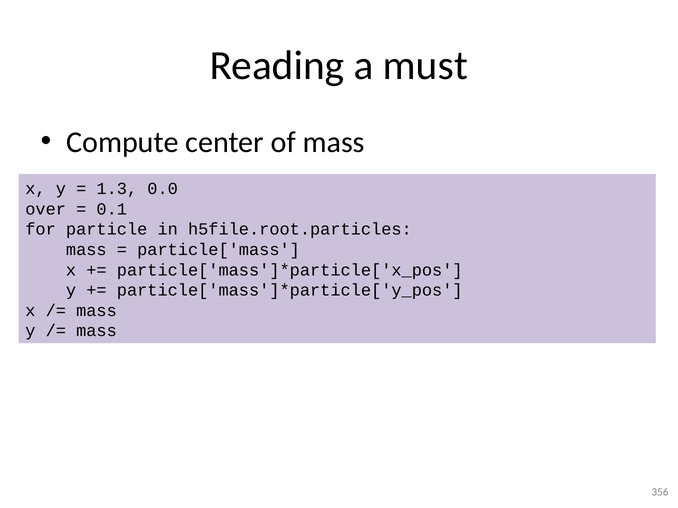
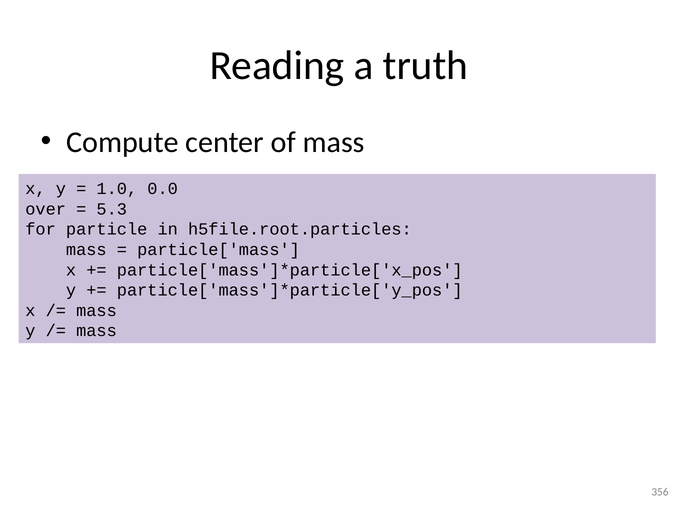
must: must -> truth (425, 66)
1.3: 1.3 -> 1.0 (117, 189)
0.1: 0.1 -> 5.3 (112, 209)
